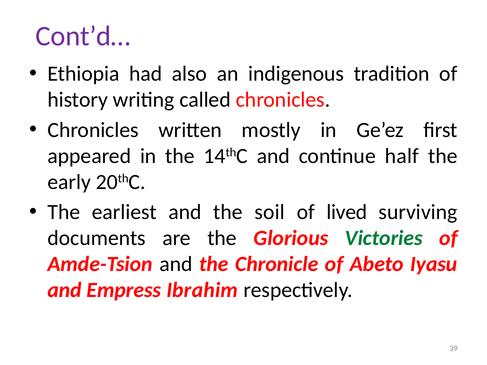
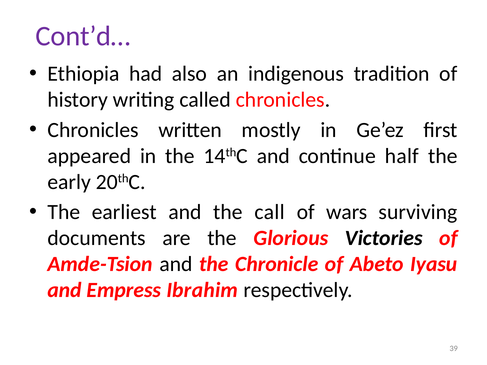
soil: soil -> call (270, 212)
lived: lived -> wars (347, 212)
Victories colour: green -> black (384, 238)
